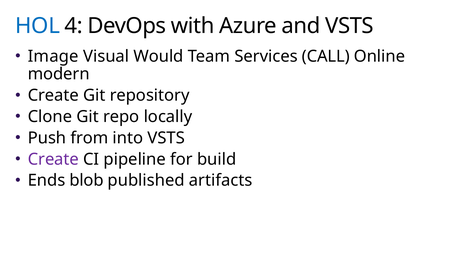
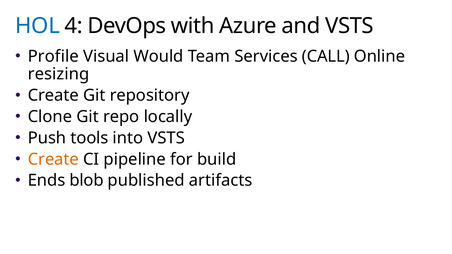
Image: Image -> Profile (53, 56)
modern: modern -> resizing (59, 74)
from: from -> tools (89, 138)
Create colour: purple -> orange (53, 159)
